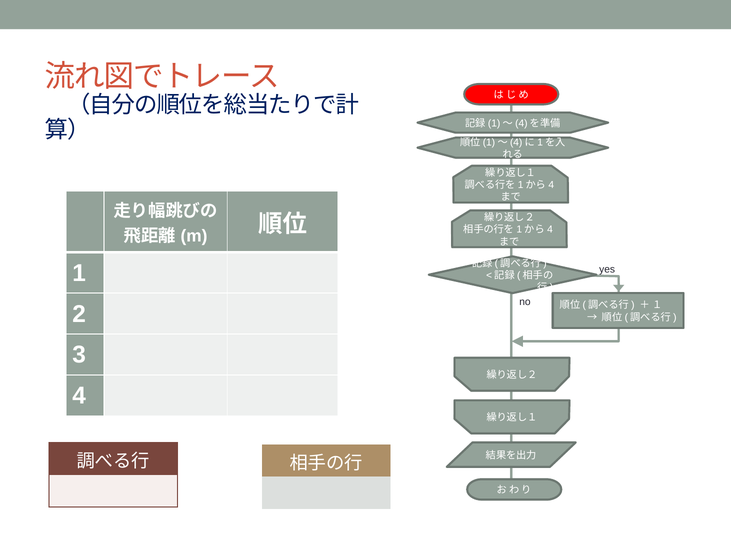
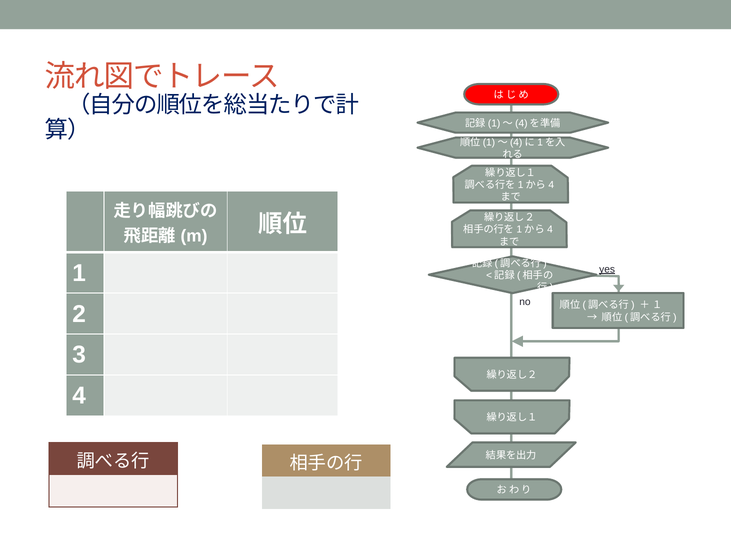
yes underline: none -> present (607, 269)
